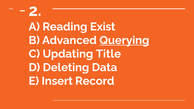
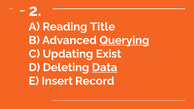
Exist: Exist -> Title (103, 27)
Title: Title -> Exist (109, 54)
Data underline: none -> present (105, 67)
